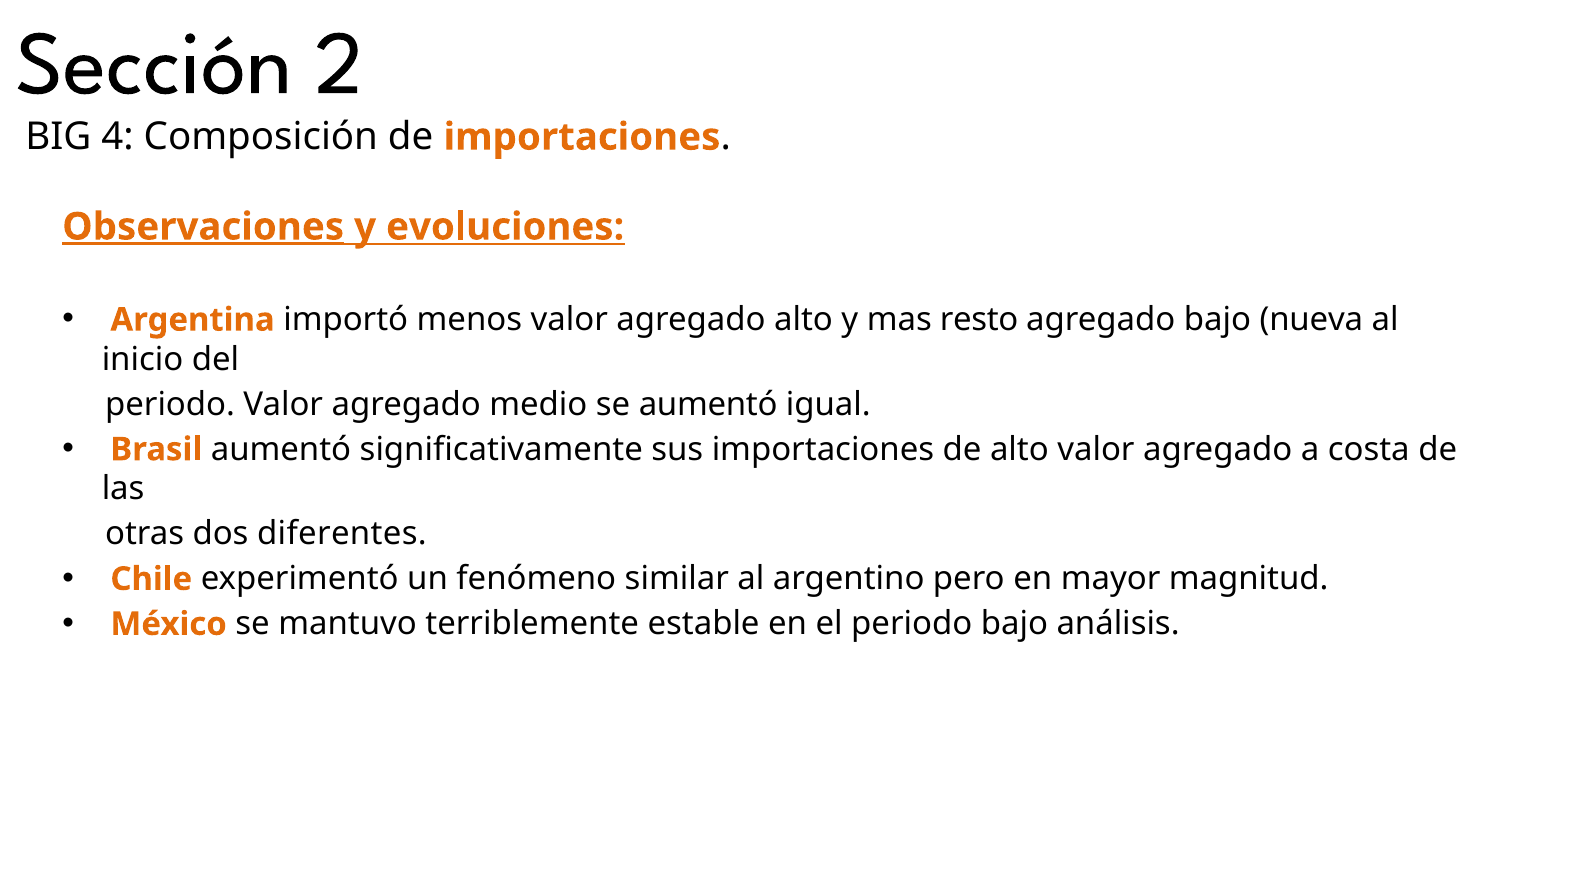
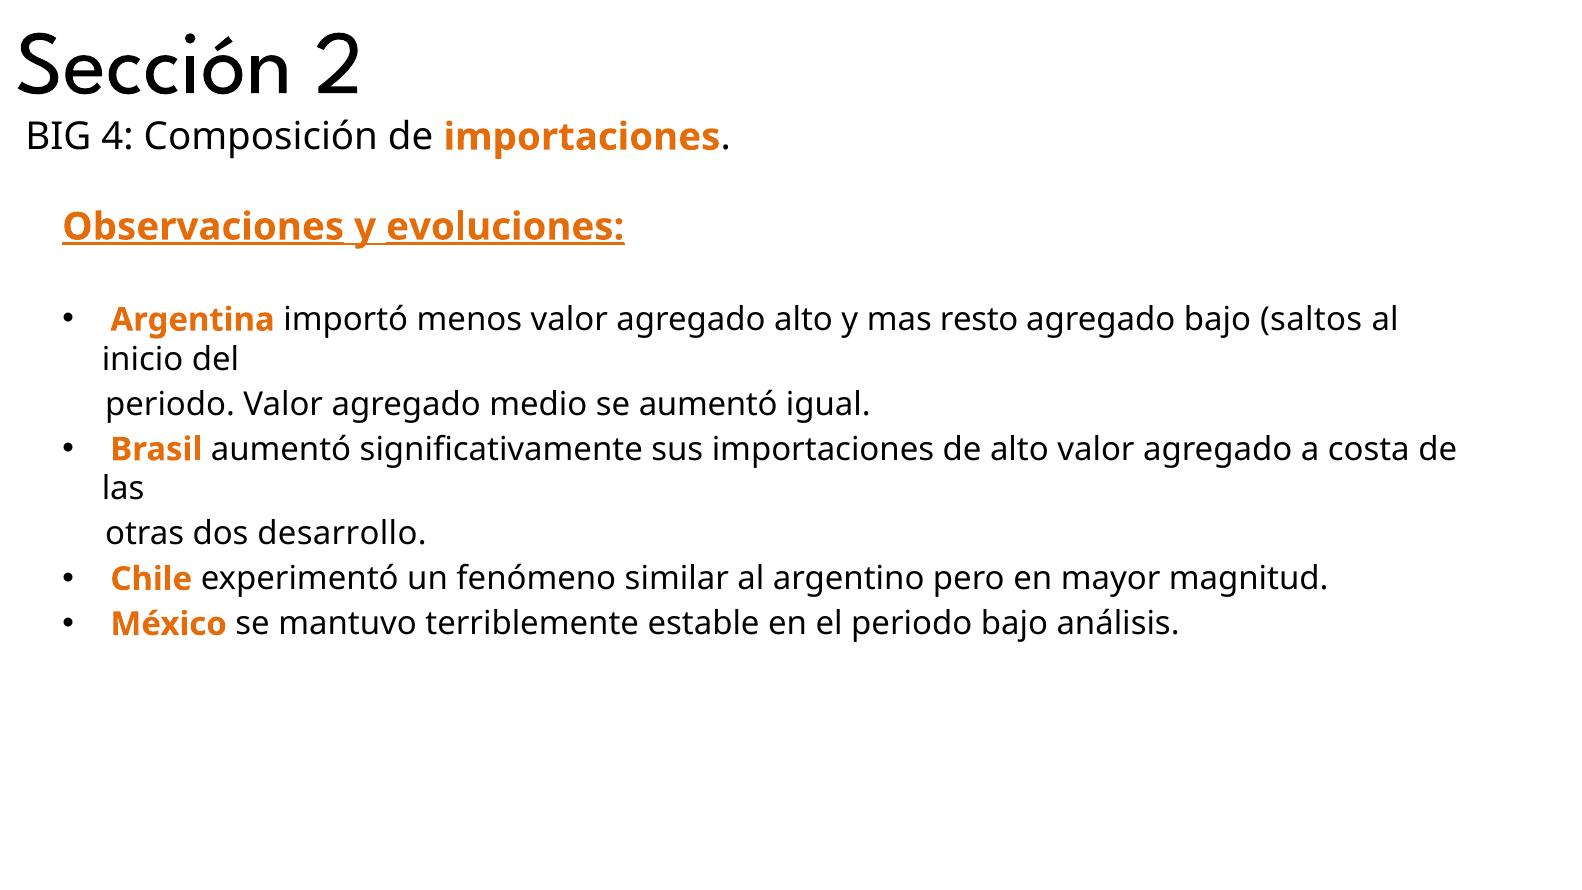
evoluciones underline: none -> present (505, 227)
nueva: nueva -> saltos (1311, 320)
diferentes: diferentes -> desarrollo (342, 534)
